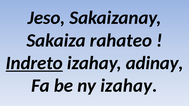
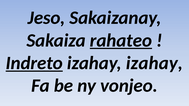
rahateo underline: none -> present (121, 41)
izahay adinay: adinay -> izahay (154, 63)
ny izahay: izahay -> vonjeo (129, 86)
